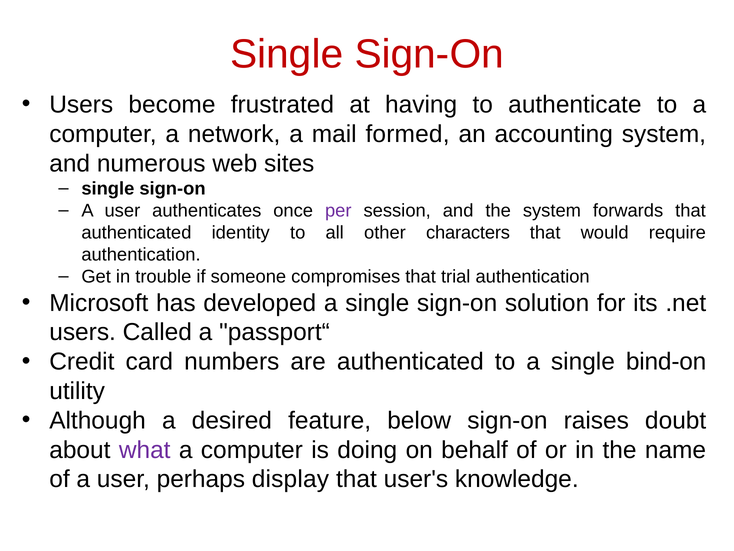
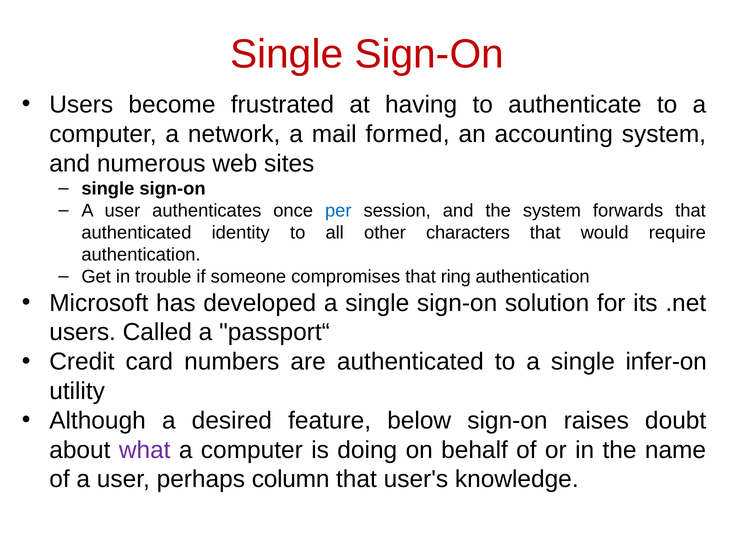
per colour: purple -> blue (338, 211)
trial: trial -> ring (456, 277)
bind-on: bind-on -> infer-on (666, 361)
display: display -> column (291, 479)
